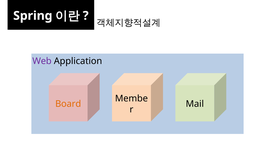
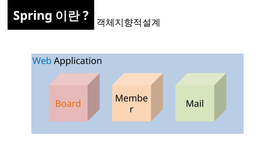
Web colour: purple -> blue (42, 61)
